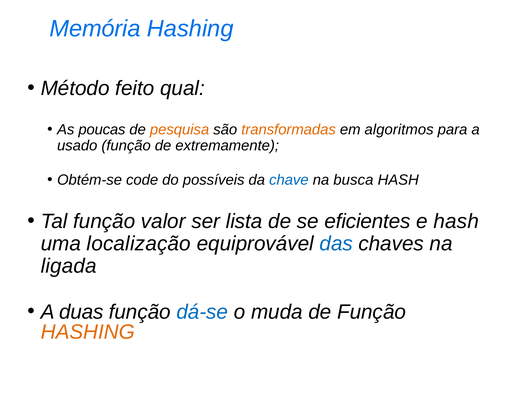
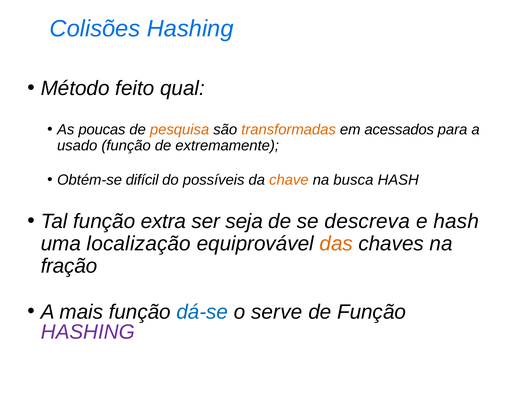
Memória: Memória -> Colisões (95, 29)
algoritmos: algoritmos -> acessados (399, 130)
code: code -> difícil (142, 180)
chave colour: blue -> orange (289, 180)
valor: valor -> extra (163, 221)
lista: lista -> seja (244, 221)
eficientes: eficientes -> descreva (367, 221)
das colour: blue -> orange (336, 244)
ligada: ligada -> fração (69, 266)
duas: duas -> mais (81, 312)
muda: muda -> serve (277, 312)
HASHING colour: orange -> purple (88, 332)
